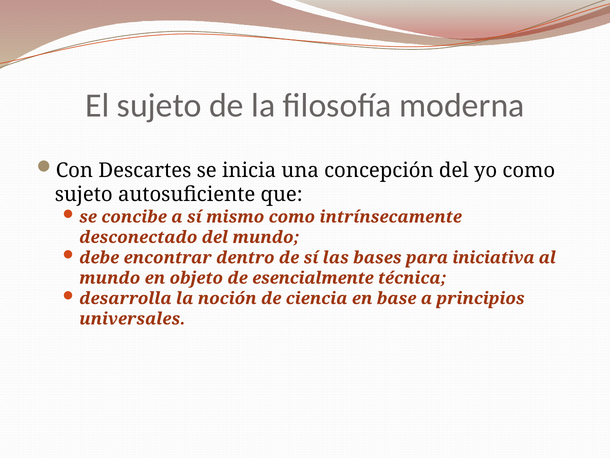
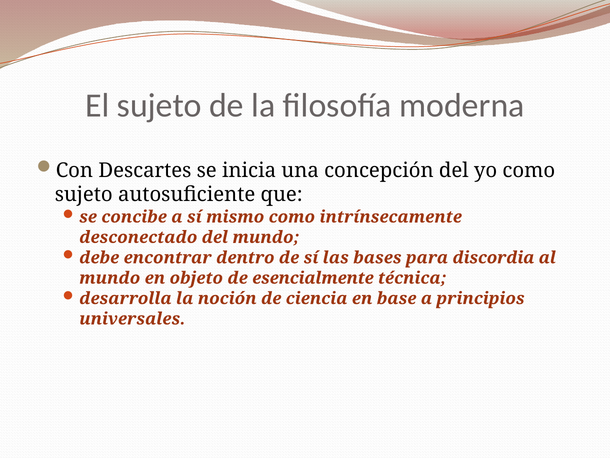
iniciativa: iniciativa -> discordia (493, 257)
